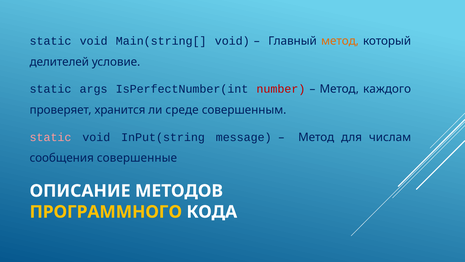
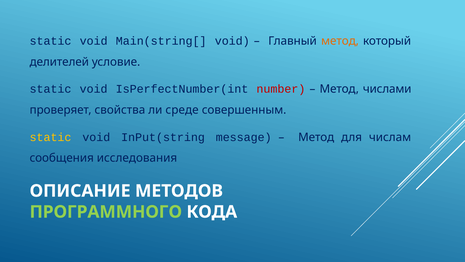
args: args -> void (94, 89)
каждого: каждого -> числами (387, 89)
хранится: хранится -> свойства (120, 110)
static colour: pink -> yellow (51, 137)
совершенные: совершенные -> исследования (137, 158)
ПРОГРАММНОГО colour: yellow -> light green (106, 212)
